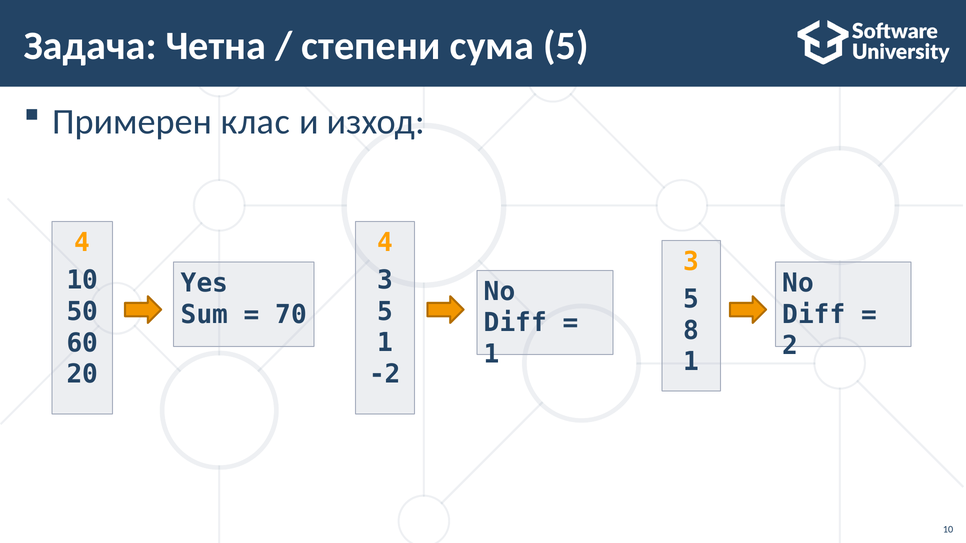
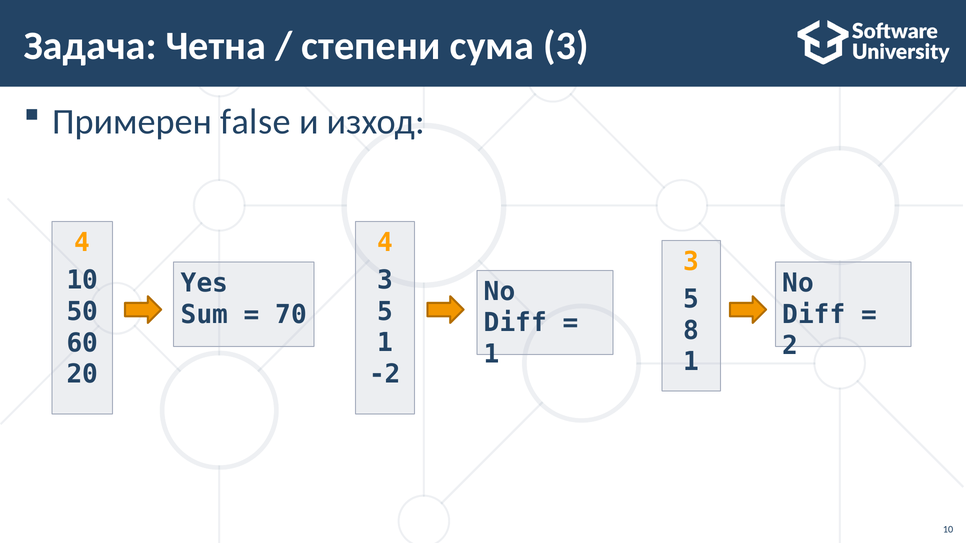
сума 5: 5 -> 3 (566, 46)
клас: клас -> false (255, 122)
